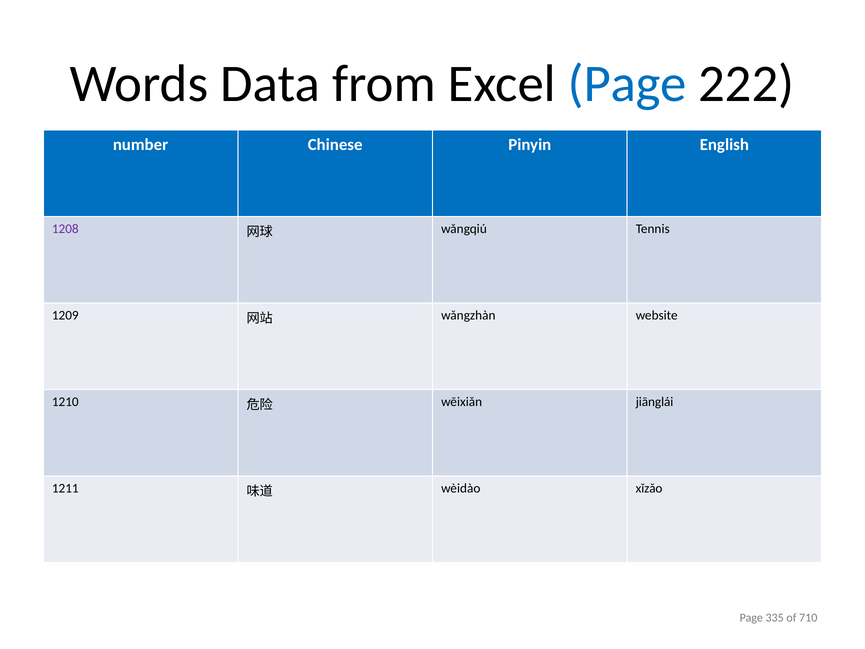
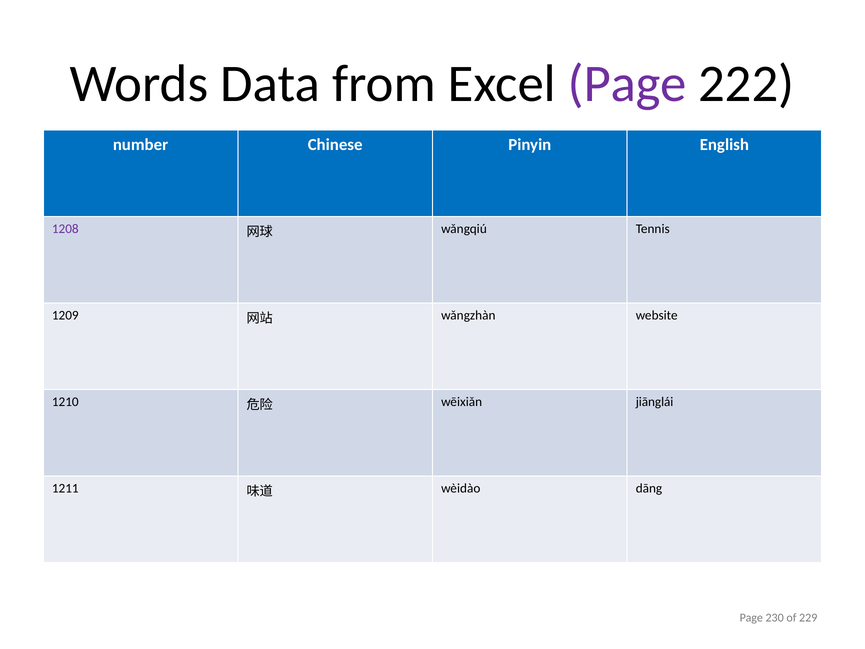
Page colour: blue -> purple (627, 84)
xǐzǎo: xǐzǎo -> dāng (649, 488)
335: 335 -> 230 (775, 618)
710: 710 -> 229 (808, 618)
